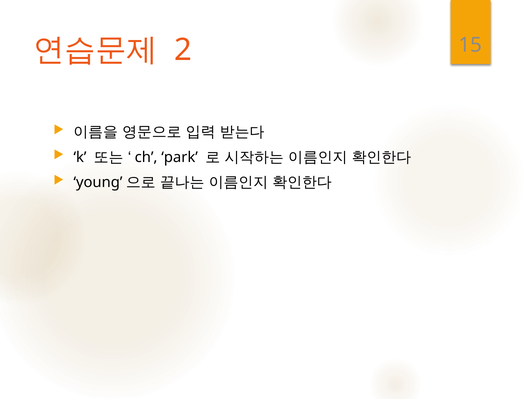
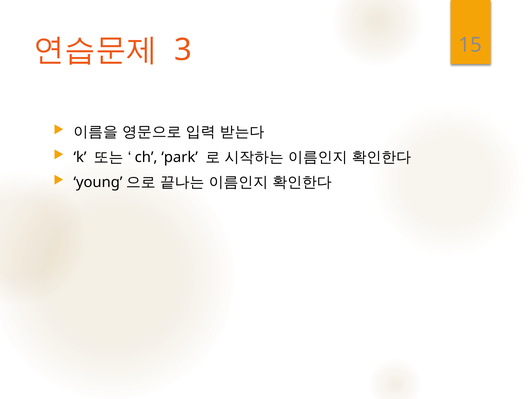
2: 2 -> 3 (183, 50)
